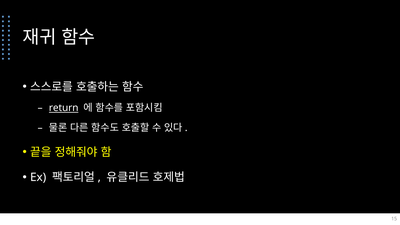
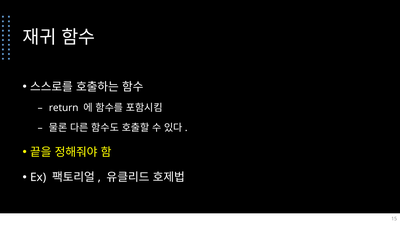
return underline: present -> none (64, 108)
